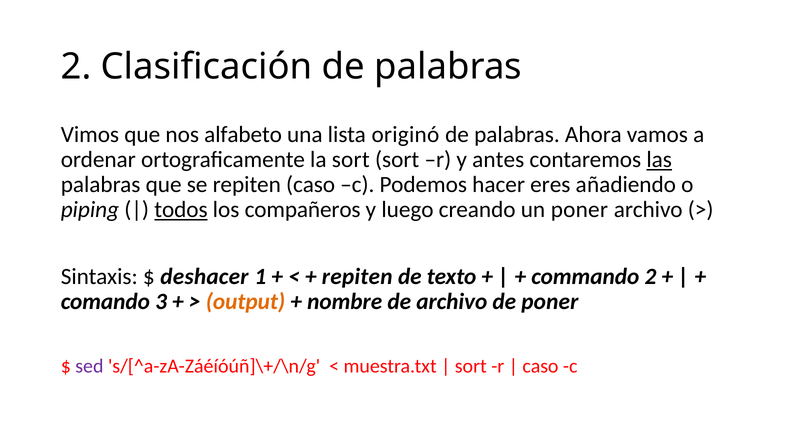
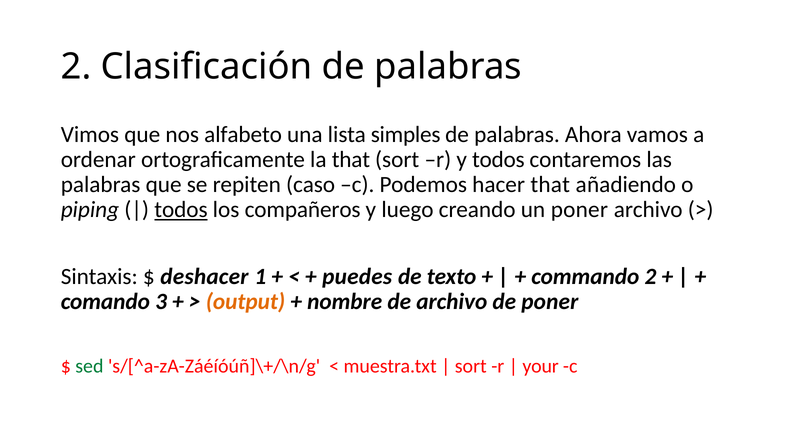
originó: originó -> simples (406, 135)
la sort: sort -> that (351, 160)
y antes: antes -> todos (498, 160)
las underline: present -> none (659, 160)
hacer eres: eres -> that (550, 185)
repiten: repiten -> puedes (357, 277)
sed colour: purple -> green (89, 367)
caso: caso -> your (541, 367)
